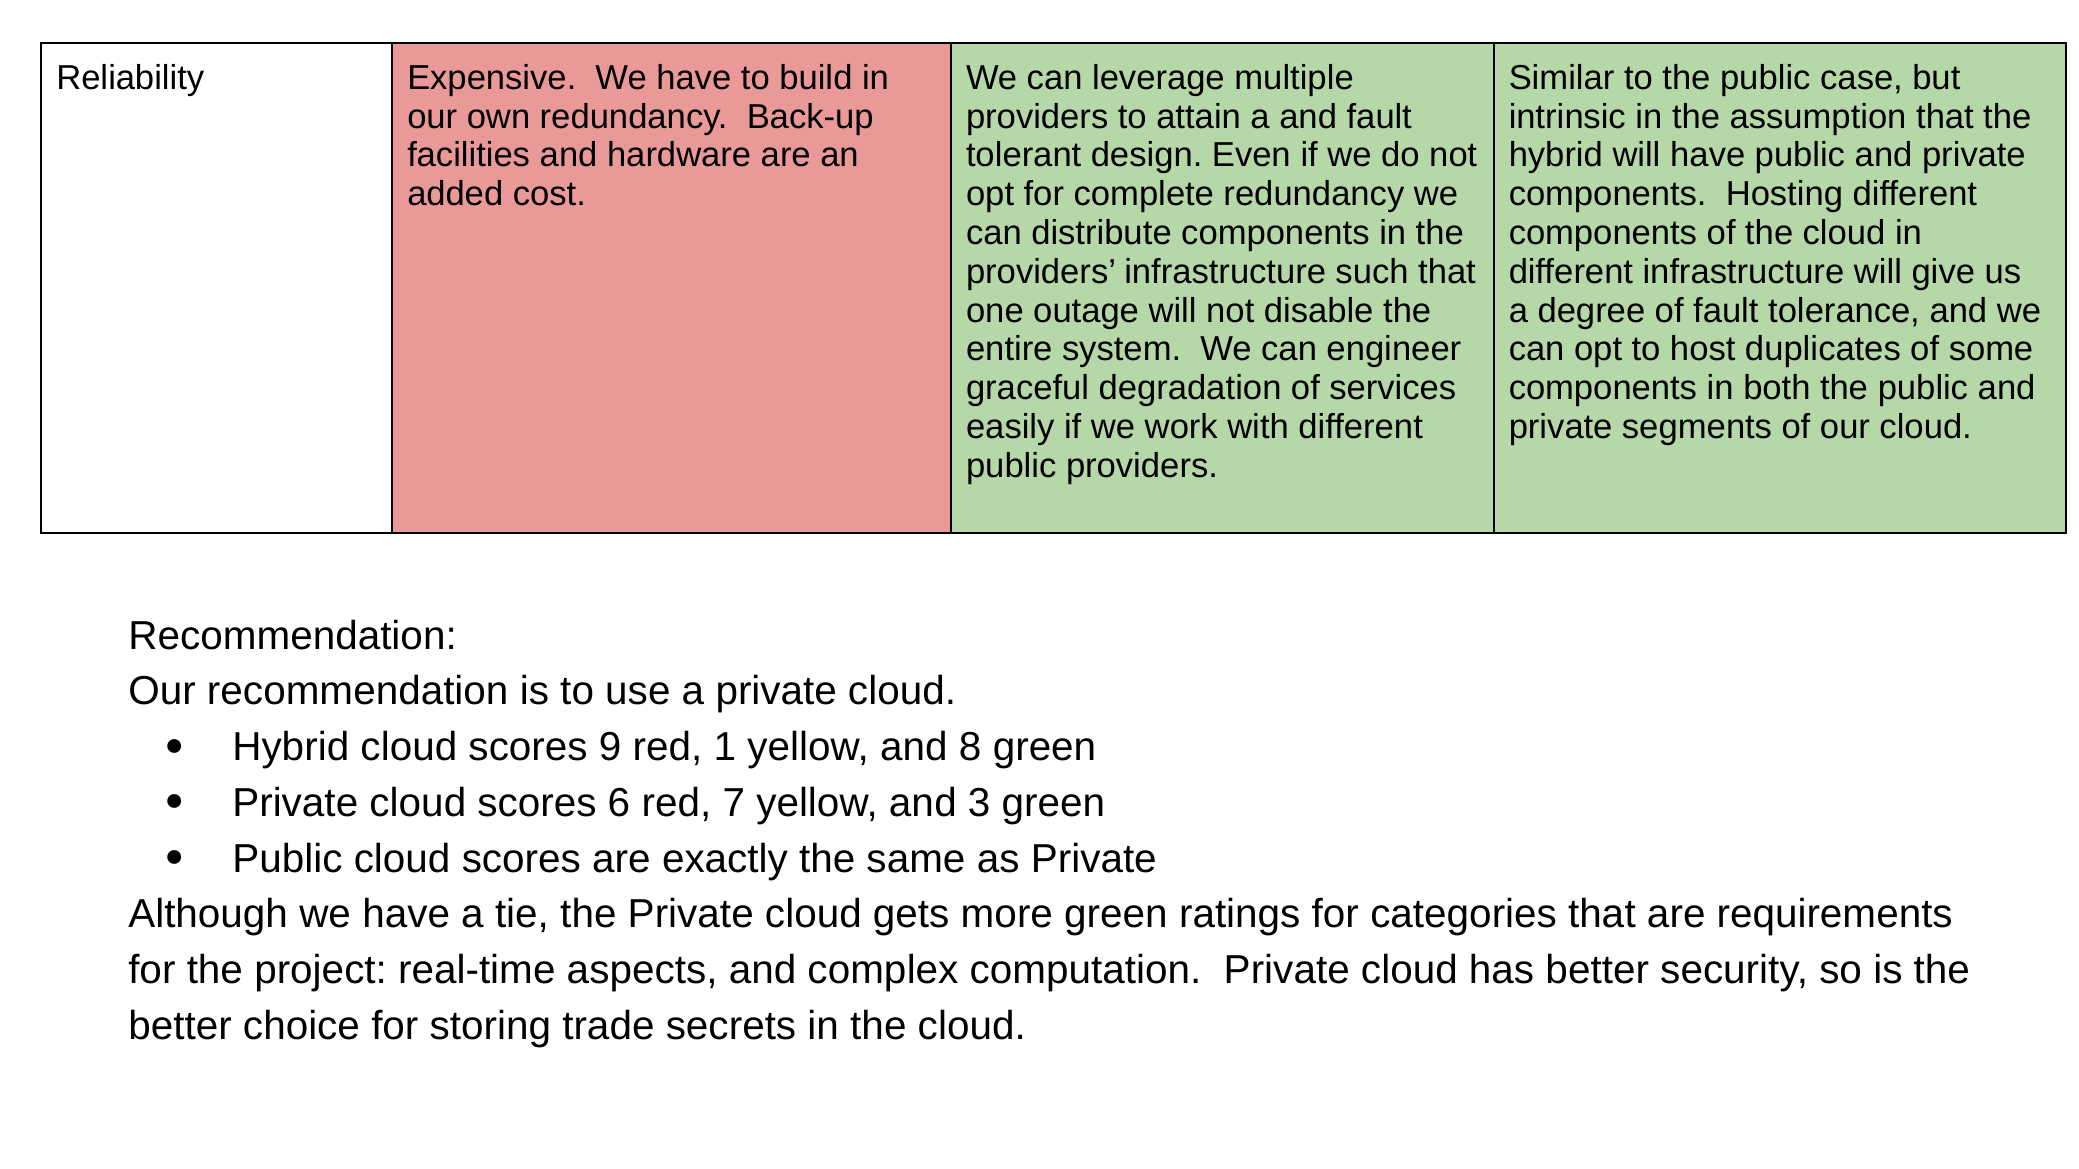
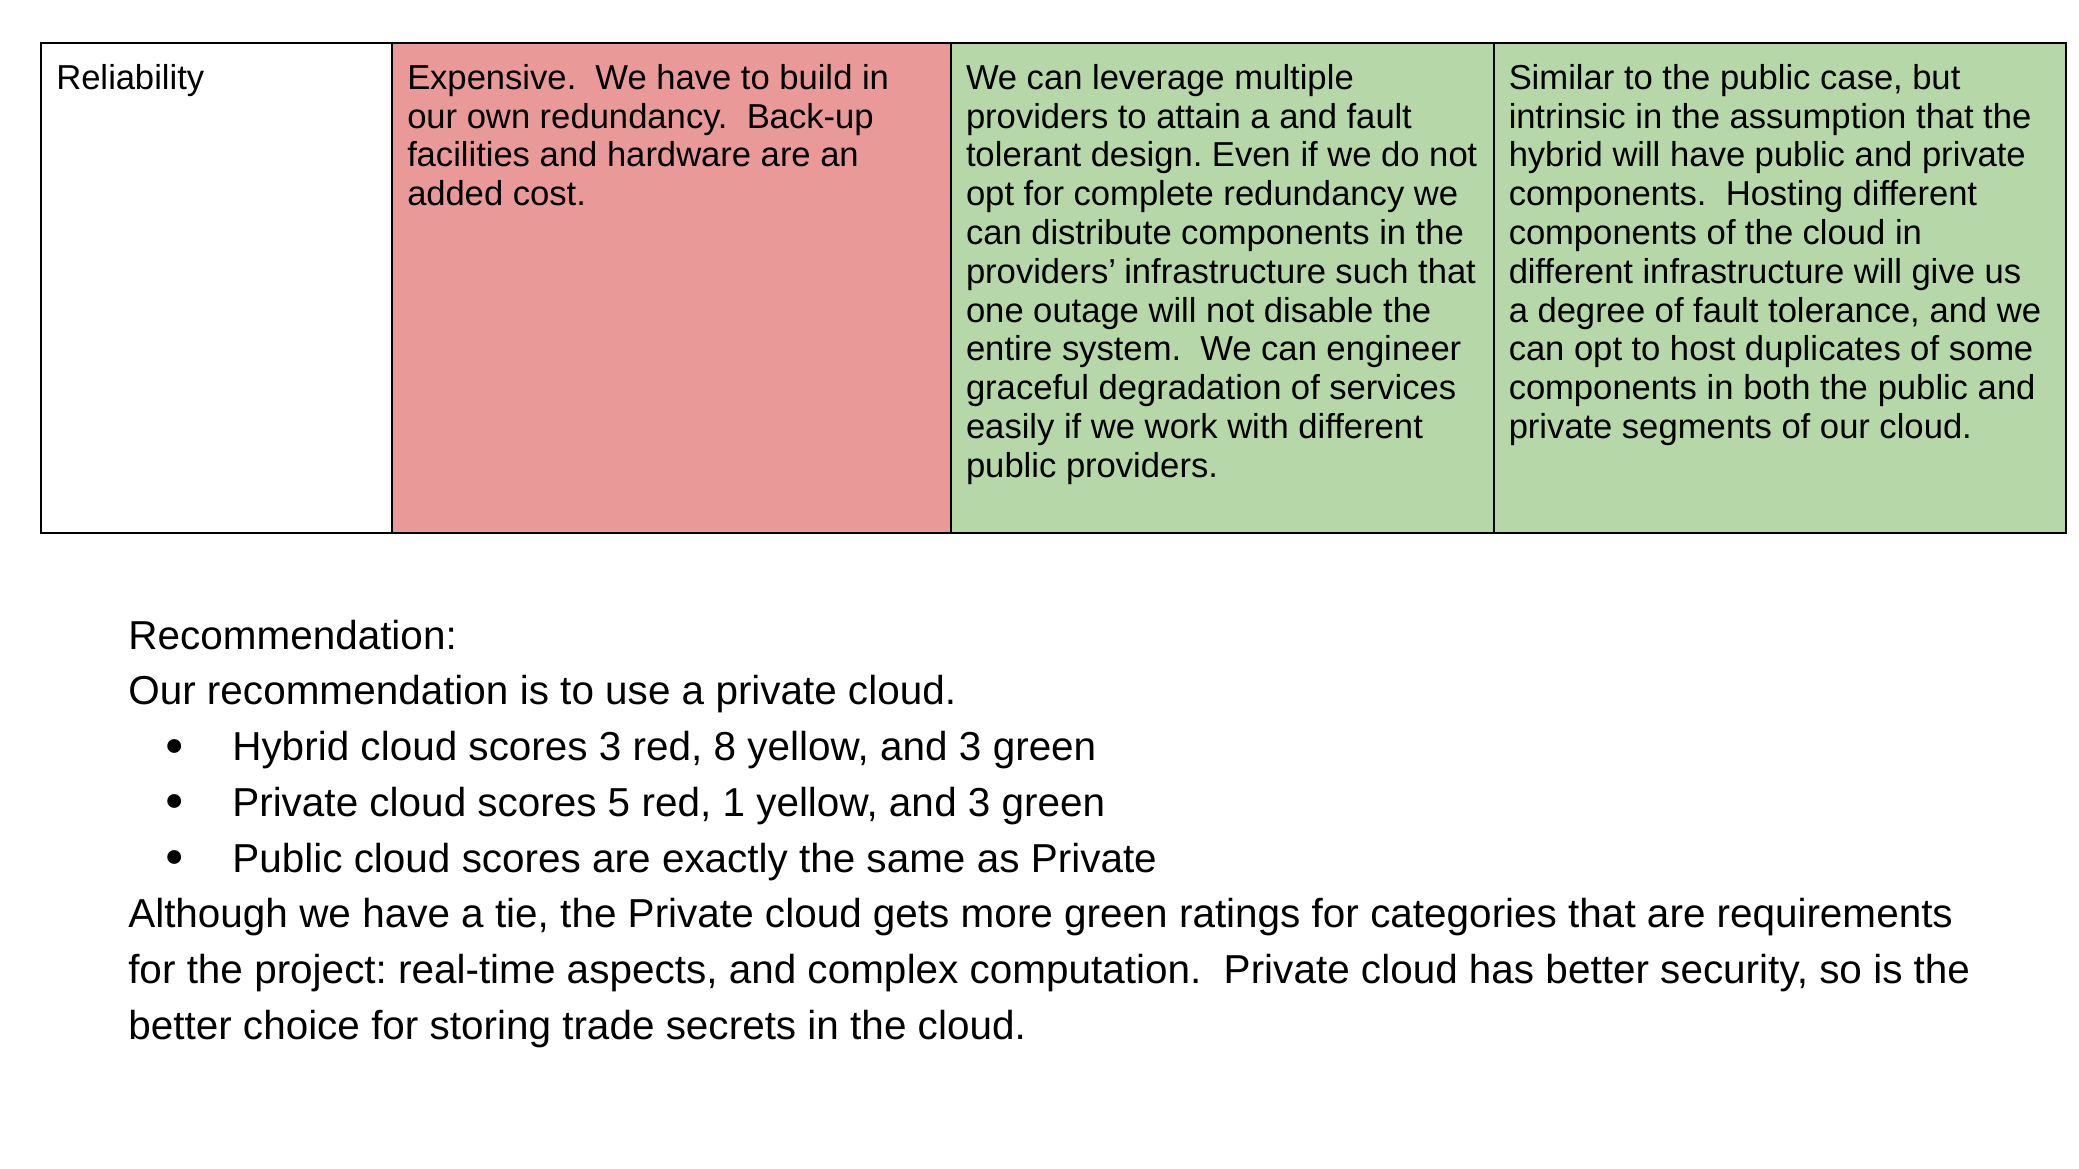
scores 9: 9 -> 3 (610, 748)
1: 1 -> 8 (725, 748)
8: 8 -> 3 (970, 748)
6: 6 -> 5 (619, 803)
7: 7 -> 1 (734, 803)
